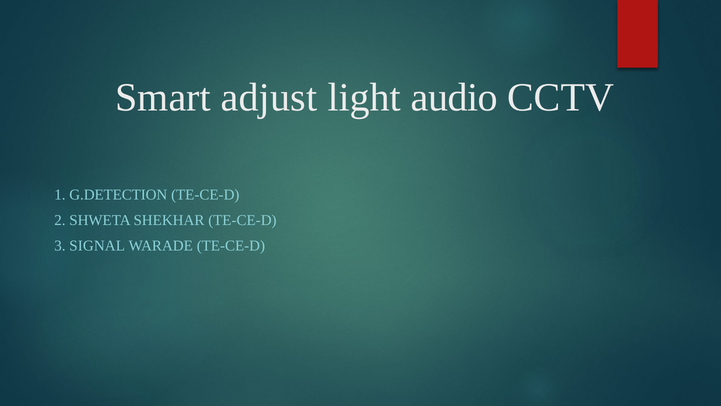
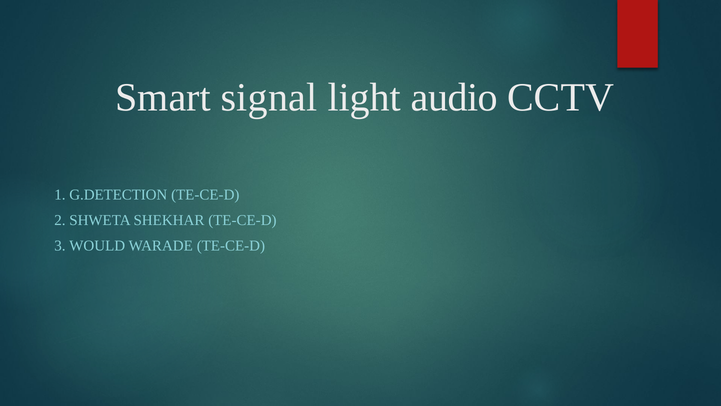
adjust: adjust -> signal (269, 98)
SIGNAL: SIGNAL -> WOULD (97, 246)
